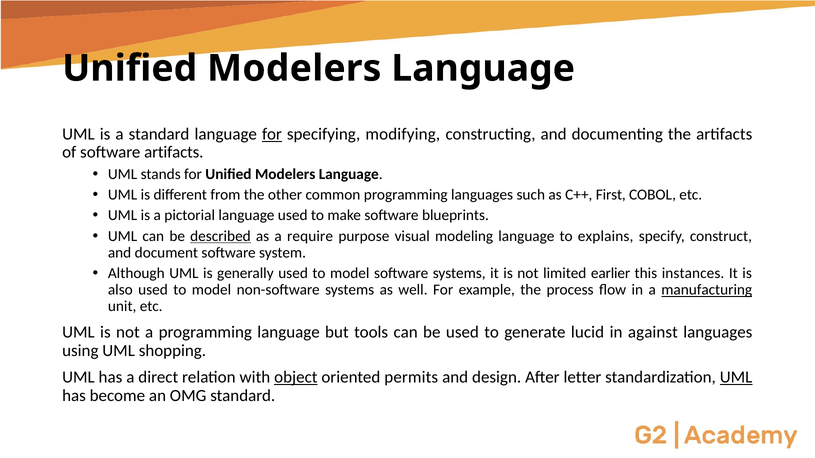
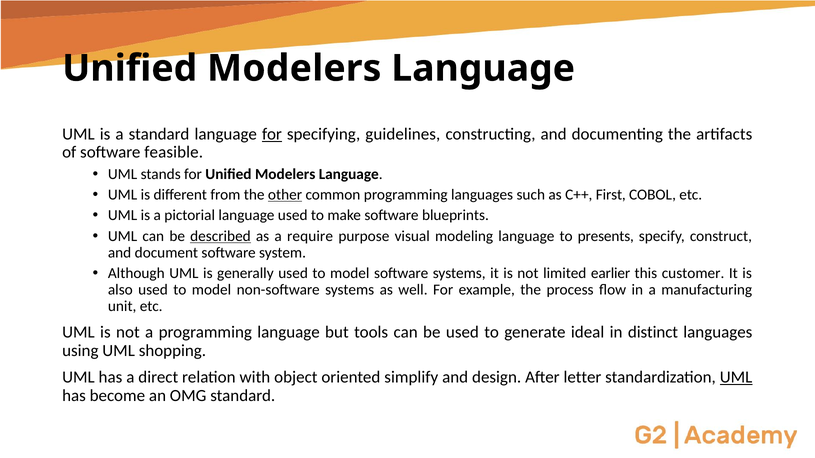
modifying: modifying -> guidelines (403, 134)
software artifacts: artifacts -> feasible (174, 152)
other underline: none -> present (285, 195)
explains: explains -> presents (606, 236)
instances: instances -> customer (693, 274)
manufacturing underline: present -> none (707, 290)
lucid: lucid -> ideal (588, 333)
against: against -> distinct (653, 333)
object underline: present -> none (296, 378)
permits: permits -> simplify (411, 378)
